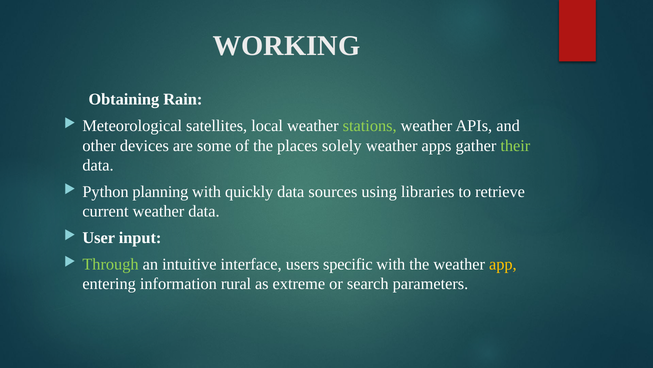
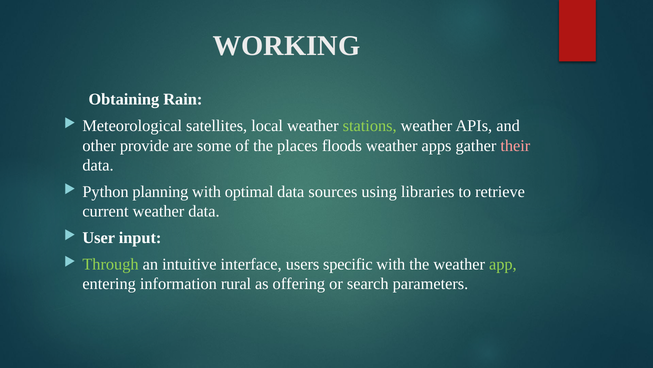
devices: devices -> provide (144, 145)
solely: solely -> floods (342, 145)
their colour: light green -> pink (515, 145)
quickly: quickly -> optimal (249, 191)
app colour: yellow -> light green (503, 264)
extreme: extreme -> offering (299, 283)
